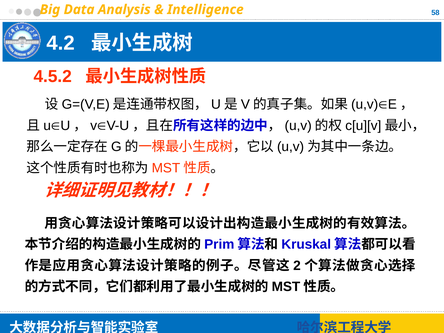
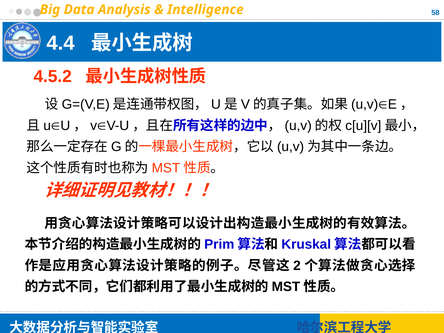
4.2: 4.2 -> 4.4 (61, 43)
